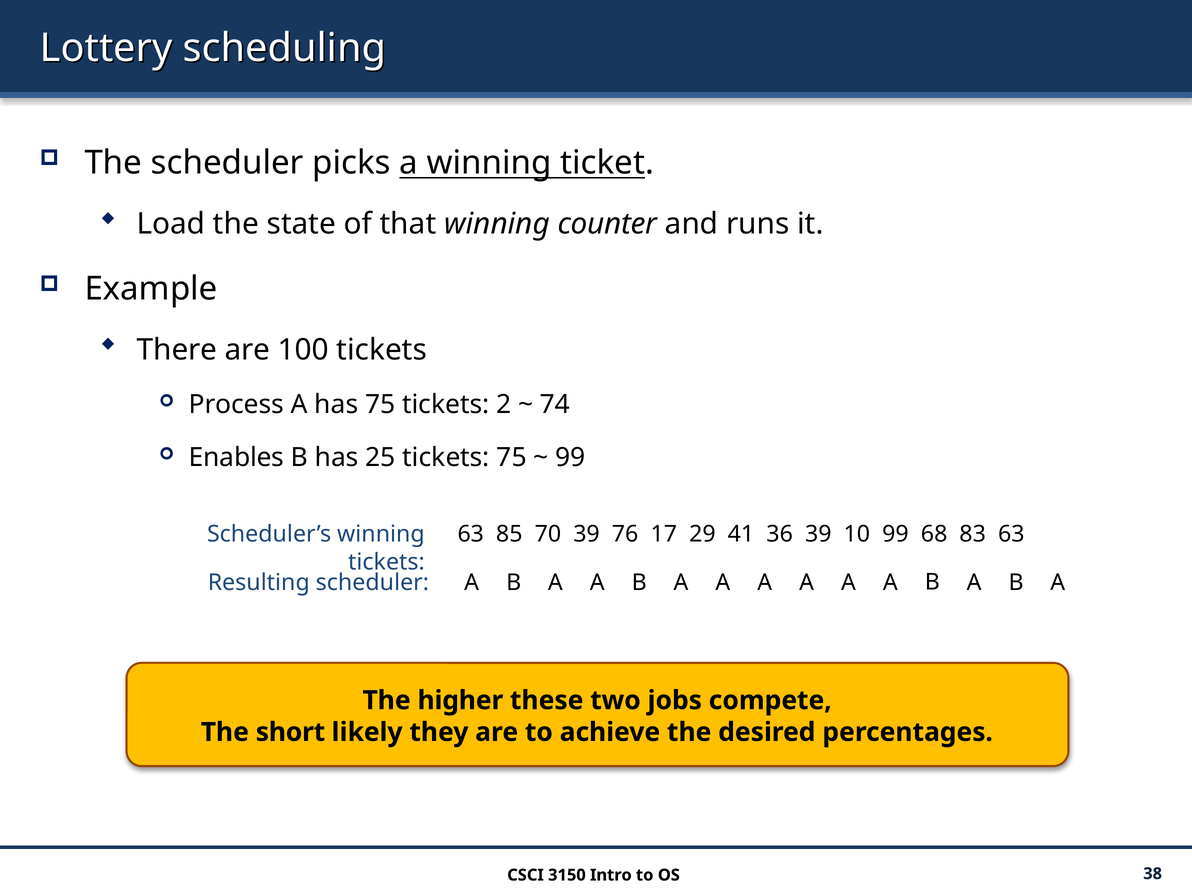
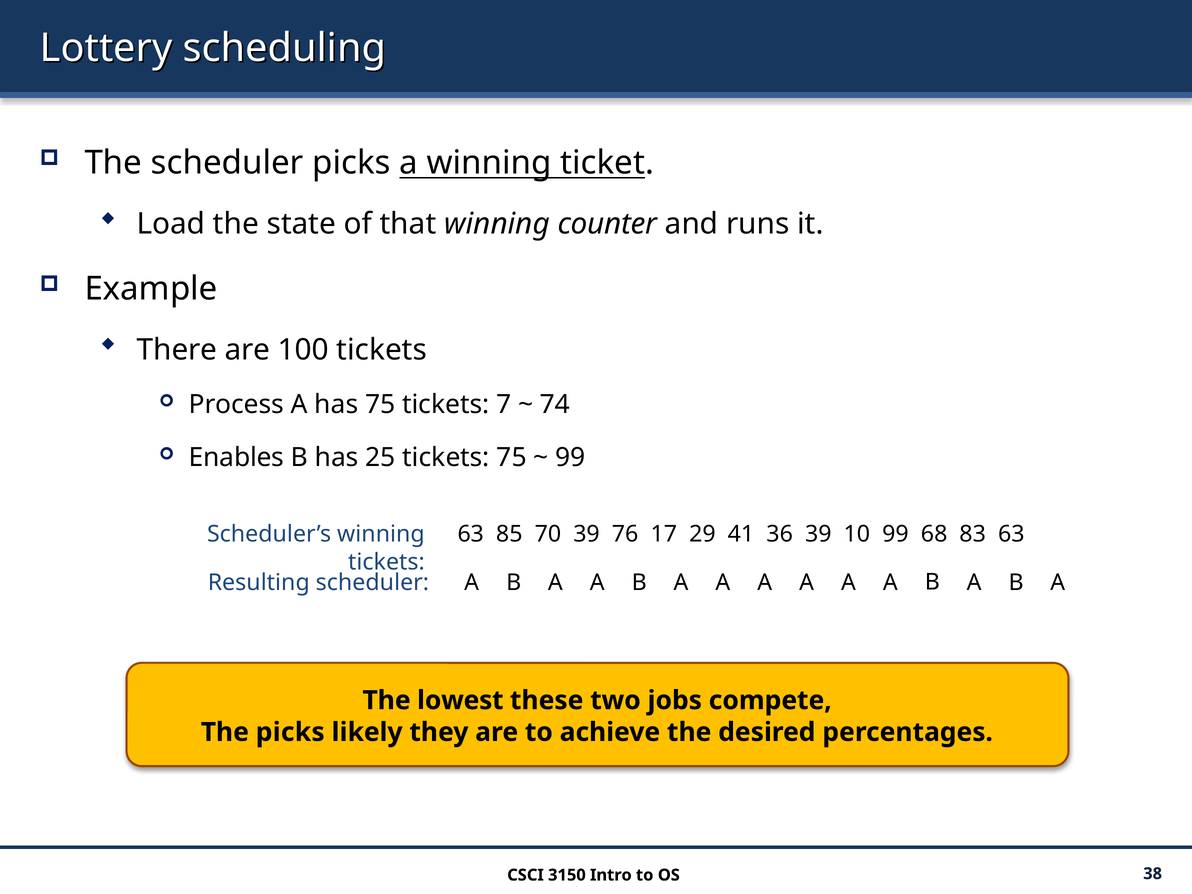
2: 2 -> 7 (504, 405)
higher: higher -> lowest (460, 700)
The short: short -> picks (290, 732)
